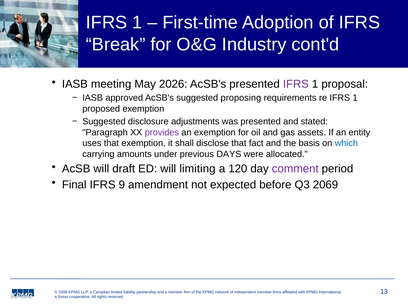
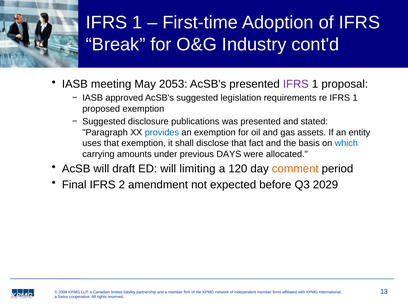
2026: 2026 -> 2053 (173, 84)
proposing: proposing -> legislation (241, 98)
adjustments: adjustments -> publications (195, 122)
provides colour: purple -> blue (162, 132)
comment colour: purple -> orange (295, 169)
9: 9 -> 2 (122, 185)
2069: 2069 -> 2029 (325, 185)
